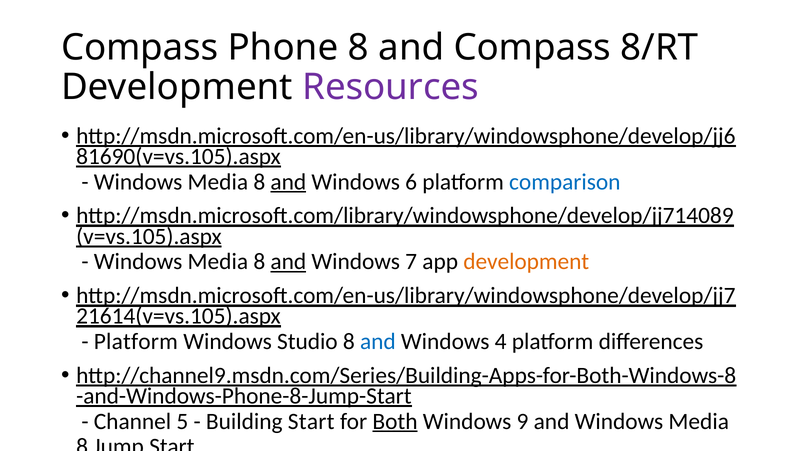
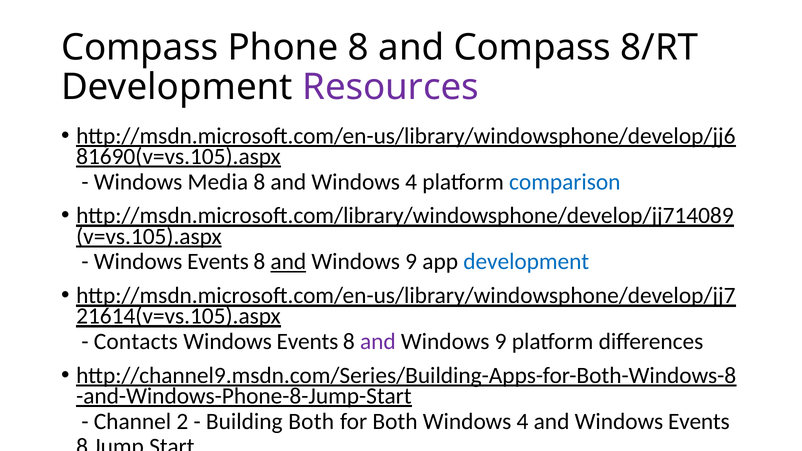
and underline: present -> none (288, 182)
6: 6 -> 4 (411, 182)
Media: Media -> Events (218, 262)
7: 7 -> 9 (411, 262)
development colour: orange -> blue (526, 262)
Platform: Platform -> Contacts (136, 342)
Studio: Studio -> Events (307, 342)
and colour: blue -> purple (378, 342)
4: 4 -> 9 (501, 342)
5: 5 -> 2 (182, 421)
Building Start: Start -> Both (311, 421)
Both underline: present -> none (395, 421)
9: 9 -> 4 (523, 421)
and Windows Media: Media -> Events (699, 421)
